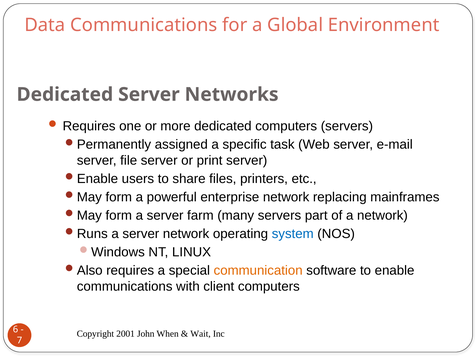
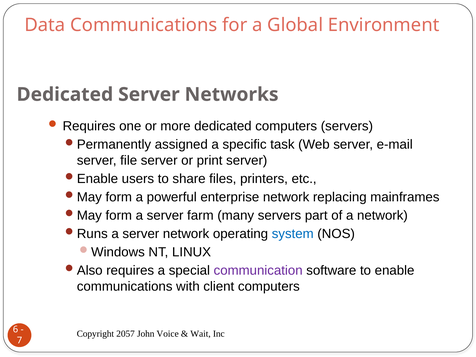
communication colour: orange -> purple (258, 271)
2001: 2001 -> 2057 (126, 334)
When: When -> Voice (168, 334)
